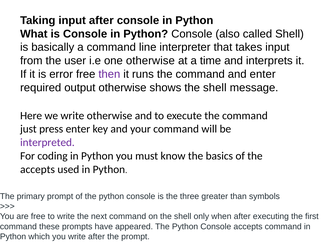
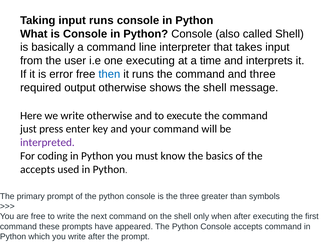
input after: after -> runs (101, 20)
one otherwise: otherwise -> executing (150, 61)
then colour: purple -> blue (109, 74)
and enter: enter -> three (263, 74)
